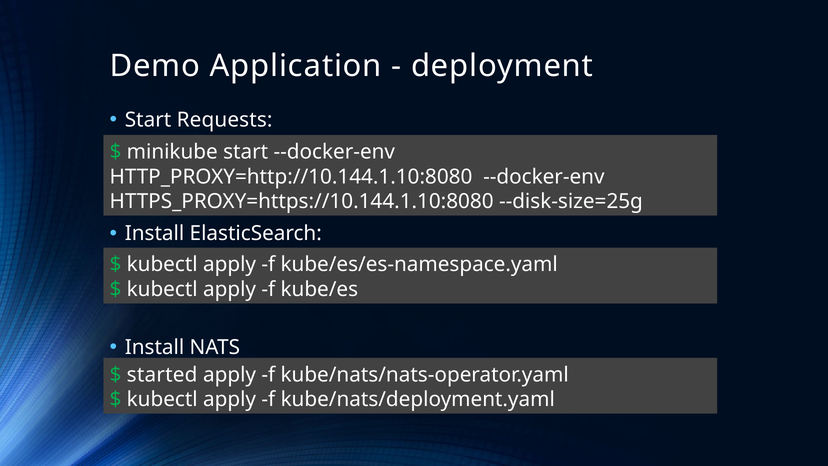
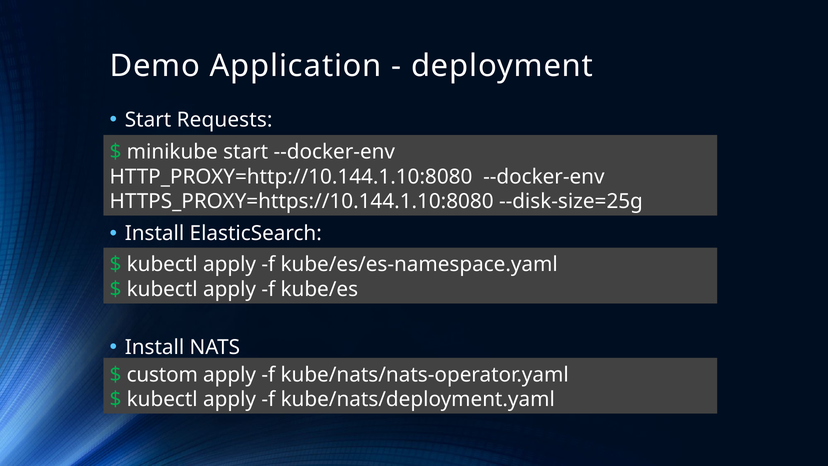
started: started -> custom (162, 375)
